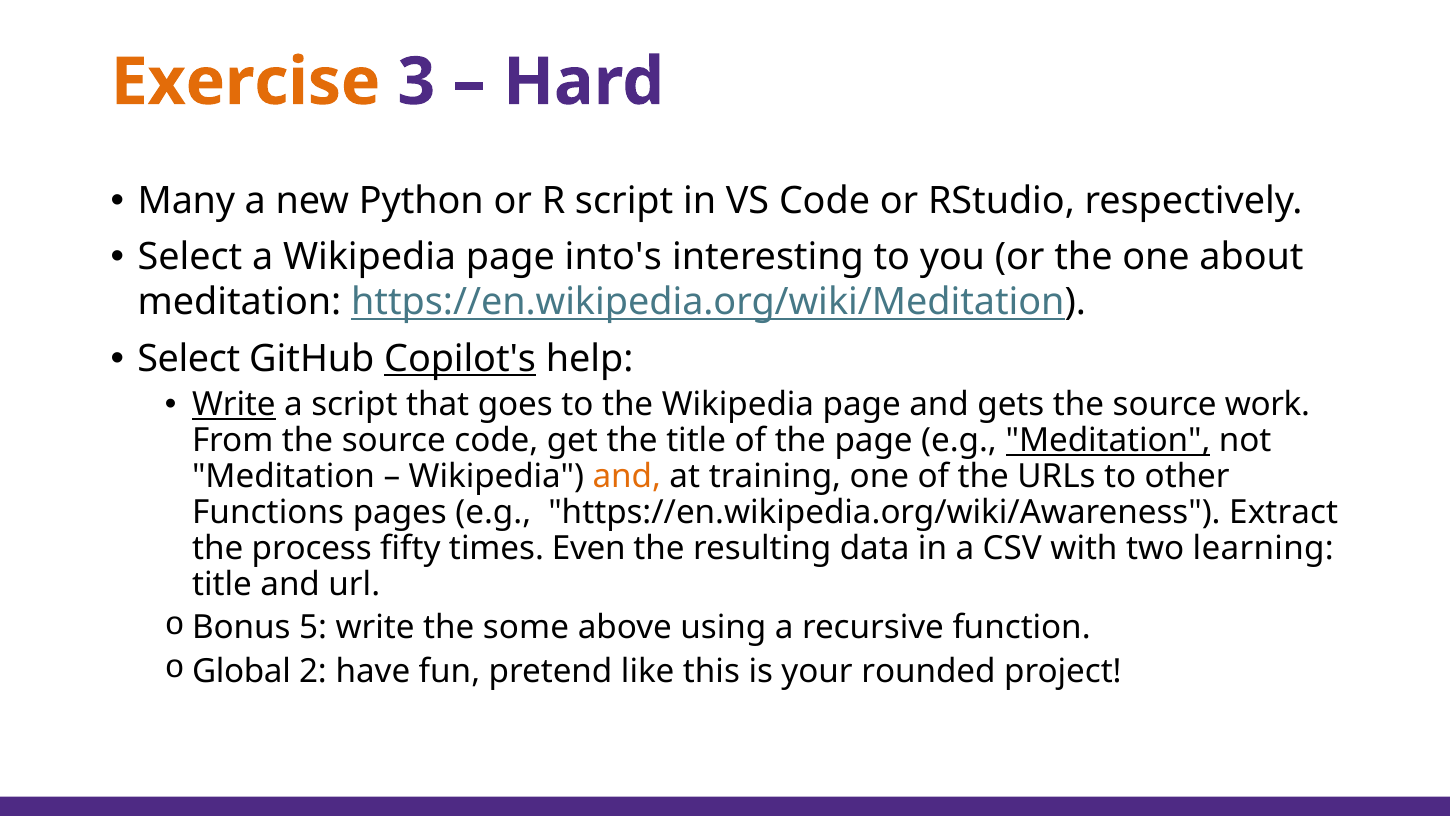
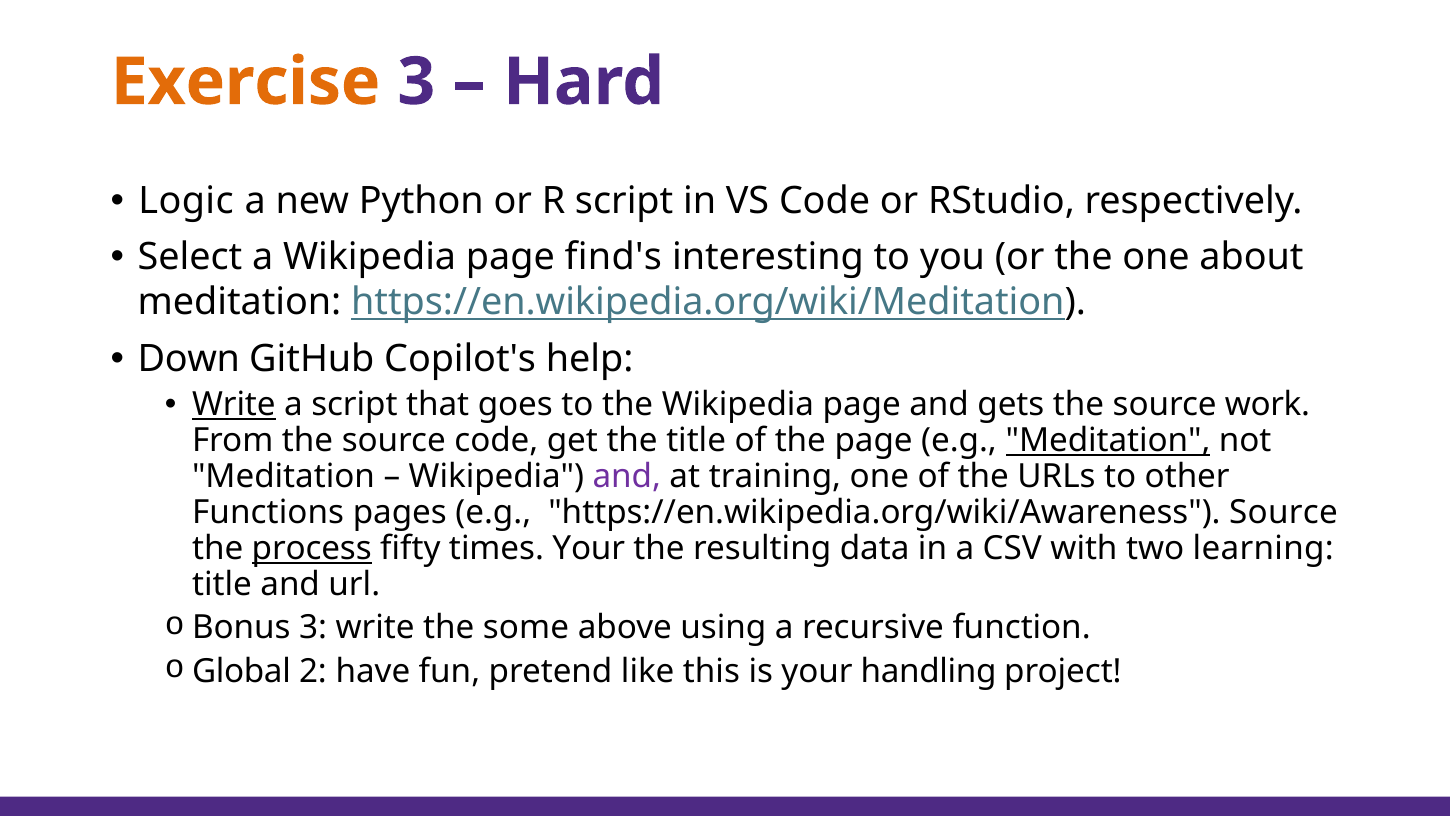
Many: Many -> Logic (186, 201)
into's: into's -> find's (613, 257)
Select: Select -> Down (189, 359)
Copilot's underline: present -> none (460, 359)
and colour: orange -> purple (627, 476)
https://en.wikipedia.org/wiki/Awareness Extract: Extract -> Source (1284, 512)
process underline: none -> present (312, 548)
times Even: Even -> Your (589, 548)
Bonus 5: 5 -> 3 (313, 627)
rounded: rounded -> handling (929, 671)
